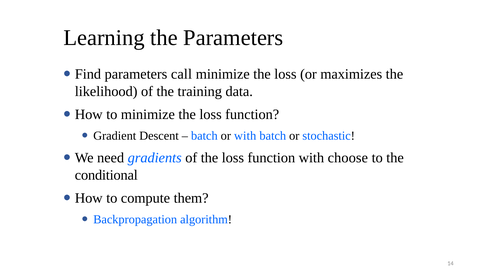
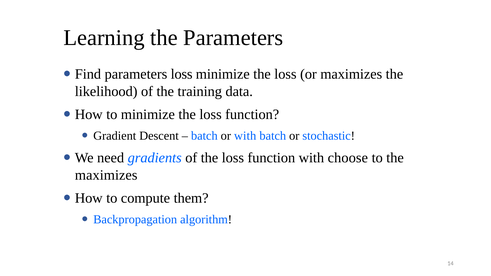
parameters call: call -> loss (182, 74)
conditional: conditional -> maximizes (106, 175)
